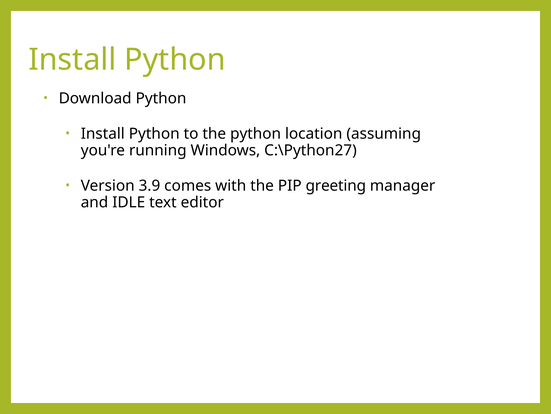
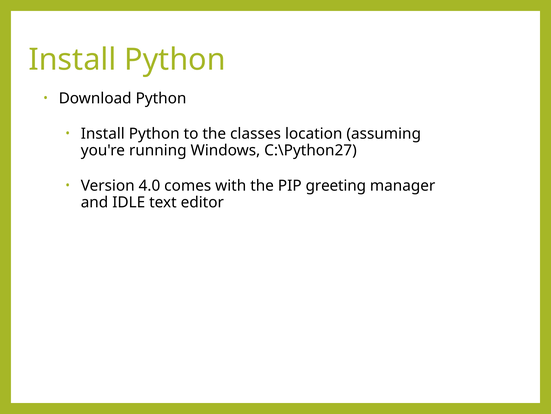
the python: python -> classes (256, 134)
3.9: 3.9 -> 4.0 (149, 185)
